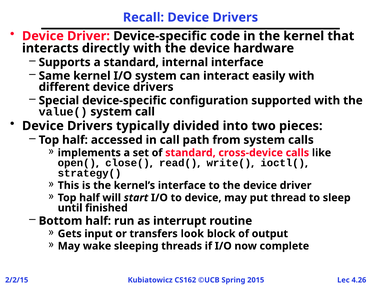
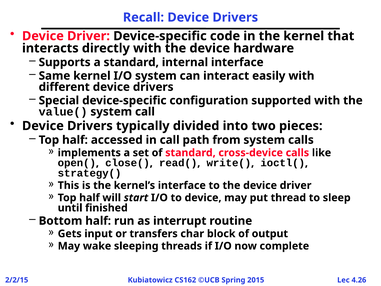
look: look -> char (192, 234)
